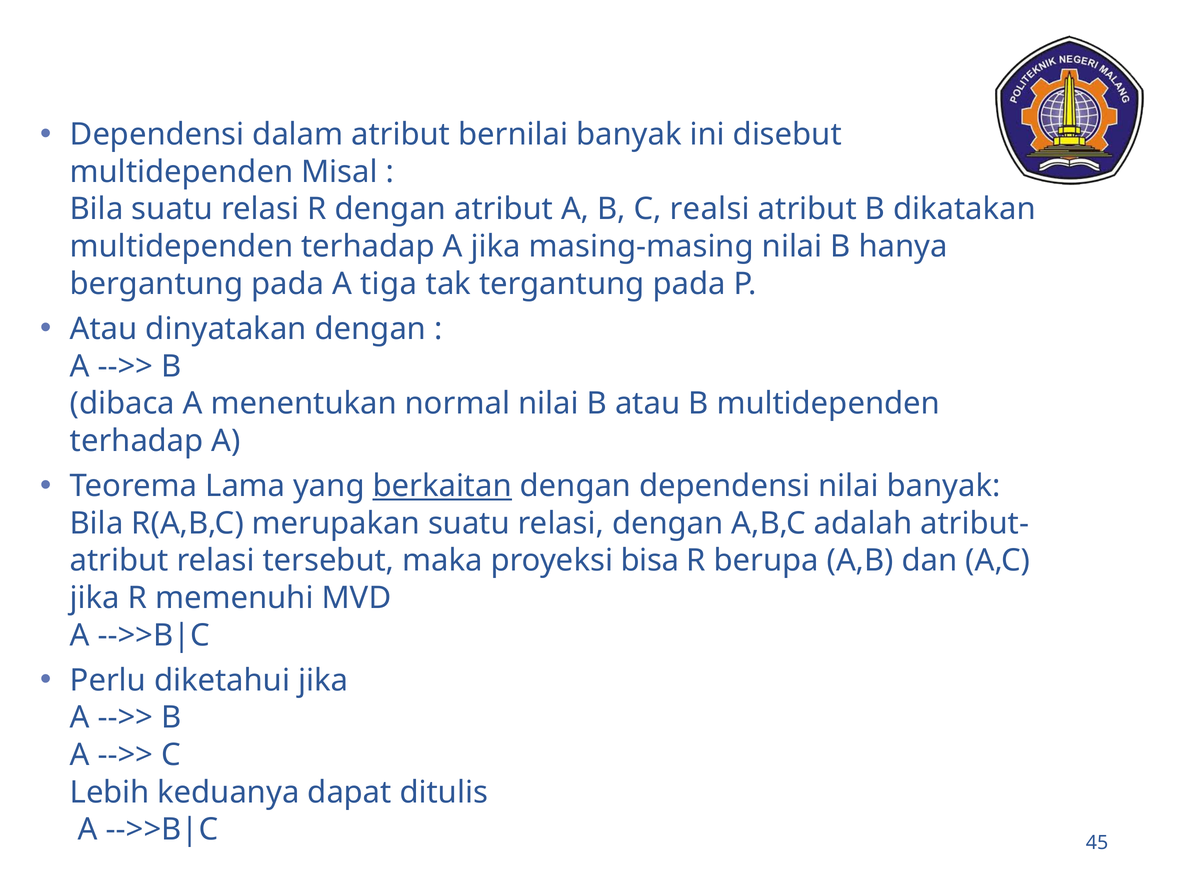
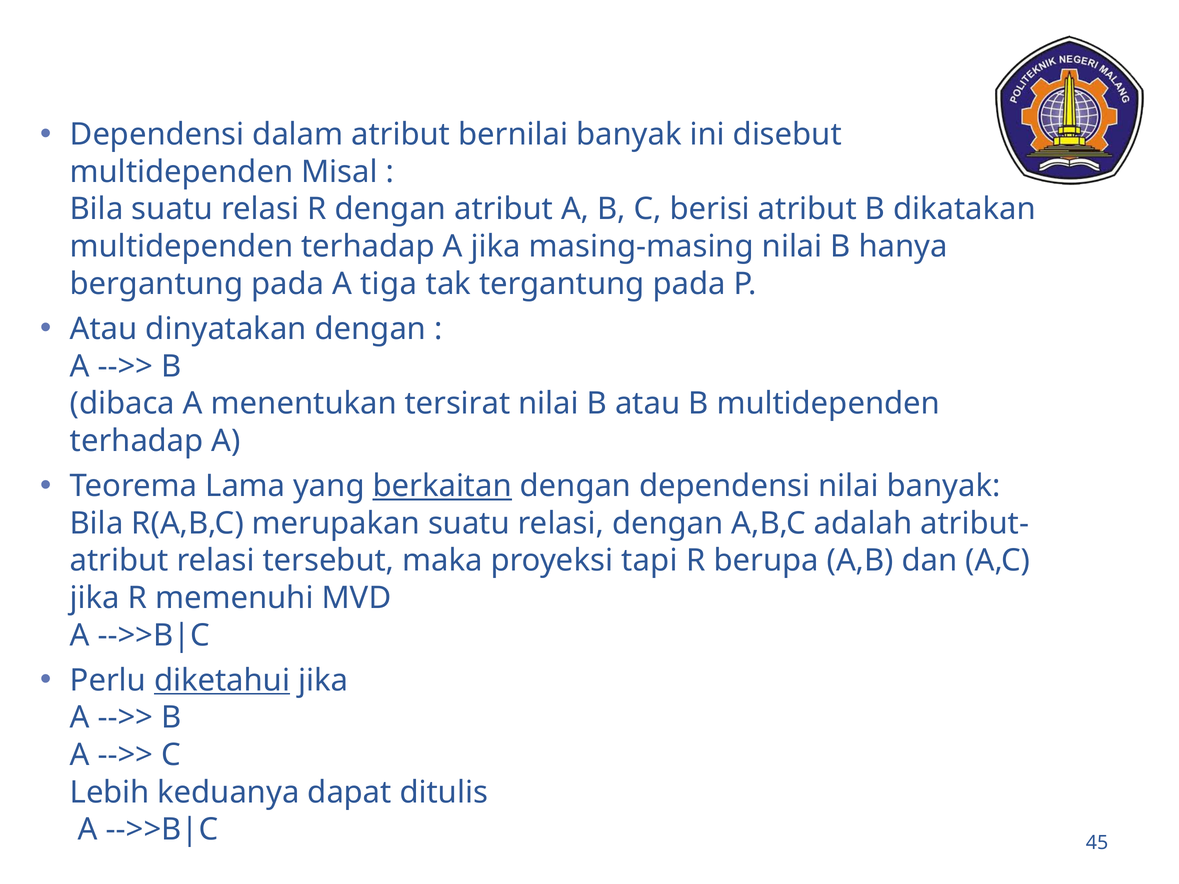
realsi: realsi -> berisi (710, 209)
normal: normal -> tersirat (458, 404)
bisa: bisa -> tapi (650, 561)
diketahui underline: none -> present (222, 681)
